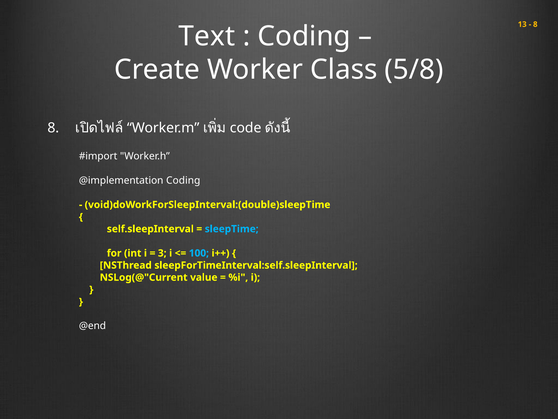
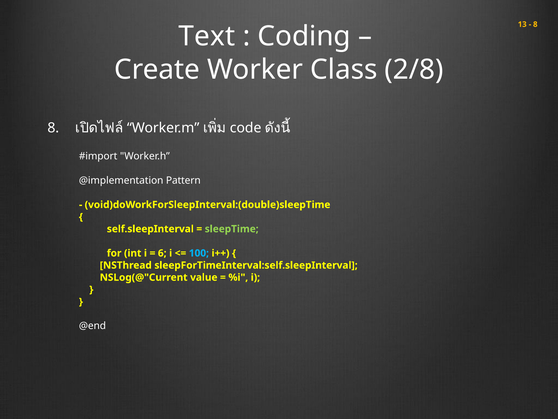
5/8: 5/8 -> 2/8 (414, 70)
@implementation Coding: Coding -> Pattern (183, 180)
sleepTime colour: light blue -> light green (232, 229)
3: 3 -> 6 (162, 253)
